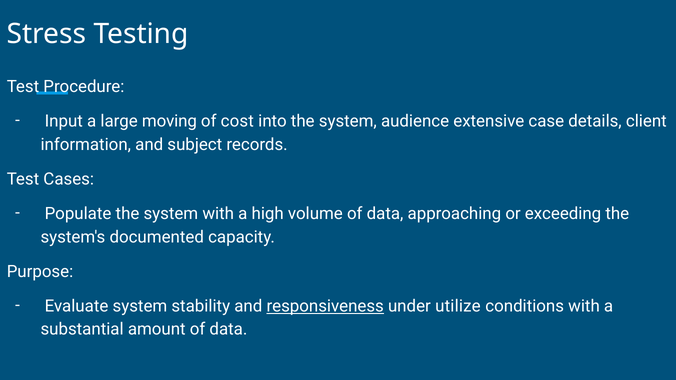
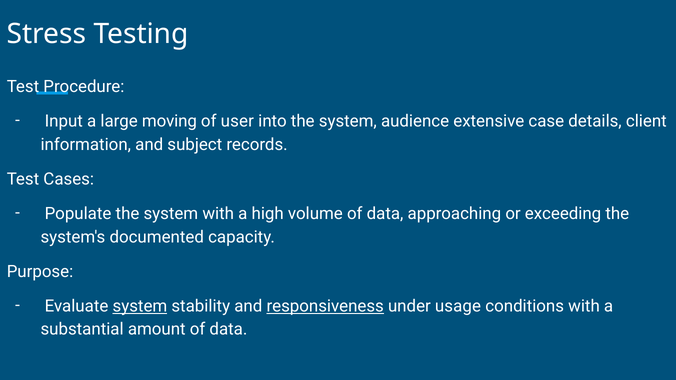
cost: cost -> user (237, 121)
system underline: none -> present (140, 306)
utilize: utilize -> usage (458, 306)
